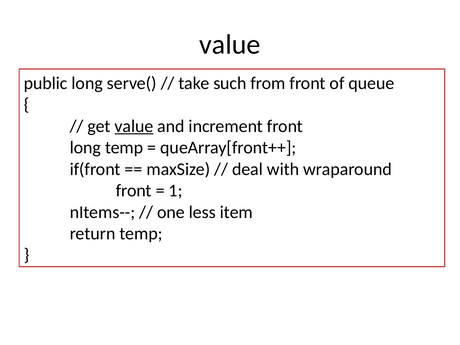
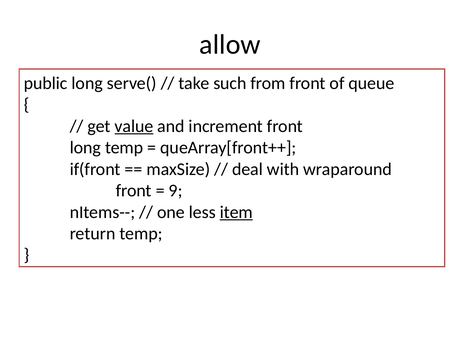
value: value -> allow (230, 45)
1: 1 -> 9 (176, 191)
item underline: none -> present (236, 212)
